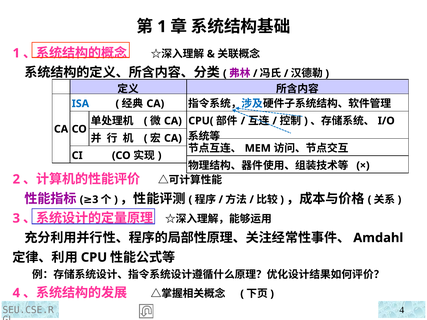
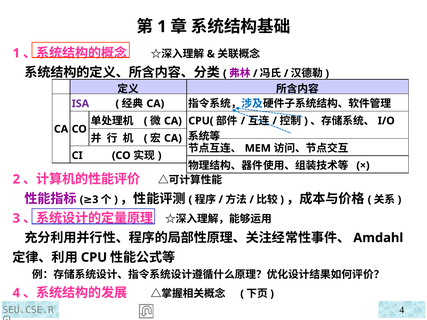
ISA colour: blue -> purple (80, 104)
